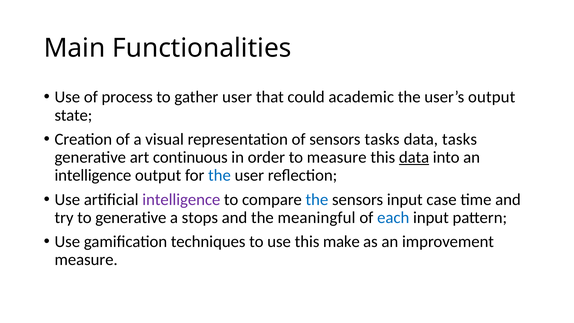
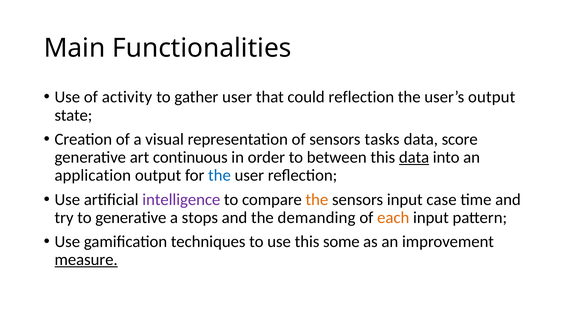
process: process -> activity (127, 97)
could academic: academic -> reflection (361, 97)
data tasks: tasks -> score (460, 139)
to measure: measure -> between (337, 157)
intelligence: intelligence -> application (93, 175)
the colour: blue -> orange (317, 199)
meaningful: meaningful -> demanding (317, 218)
each colour: blue -> orange (393, 218)
make: make -> some (341, 242)
measure underline: none -> present (86, 260)
